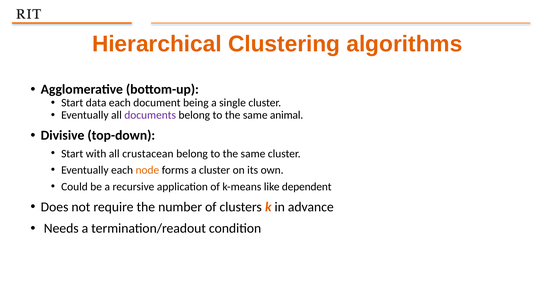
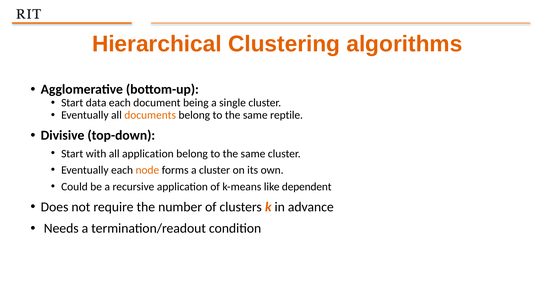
documents colour: purple -> orange (150, 115)
animal: animal -> reptile (287, 115)
all crustacean: crustacean -> application (148, 153)
